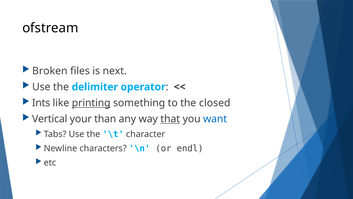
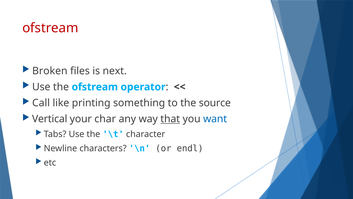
ofstream colour: black -> red (50, 28)
the delimiter: delimiter -> ofstream (95, 87)
Ints: Ints -> Call (41, 103)
printing underline: present -> none (91, 103)
closed: closed -> source (215, 103)
than: than -> char (105, 119)
